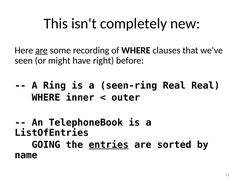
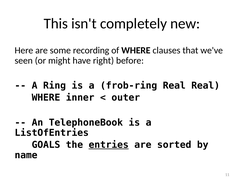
are underline: present -> none (42, 50)
seen-ring: seen-ring -> frob-ring (129, 86)
GOING: GOING -> GOALS (46, 145)
